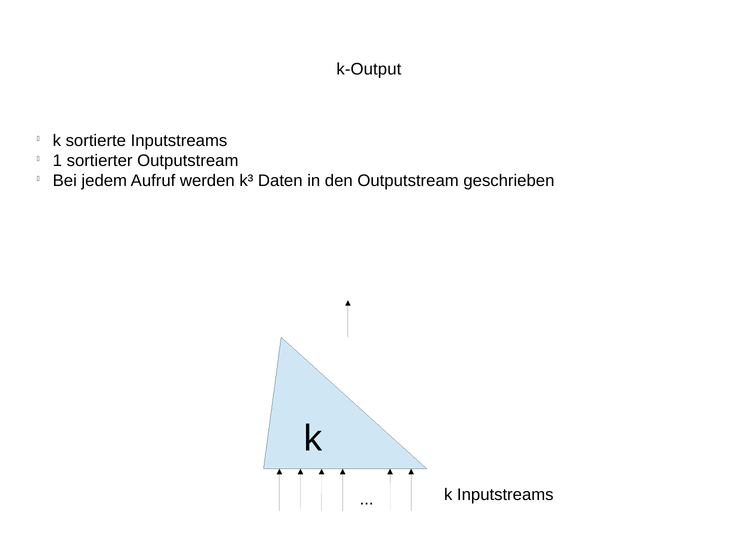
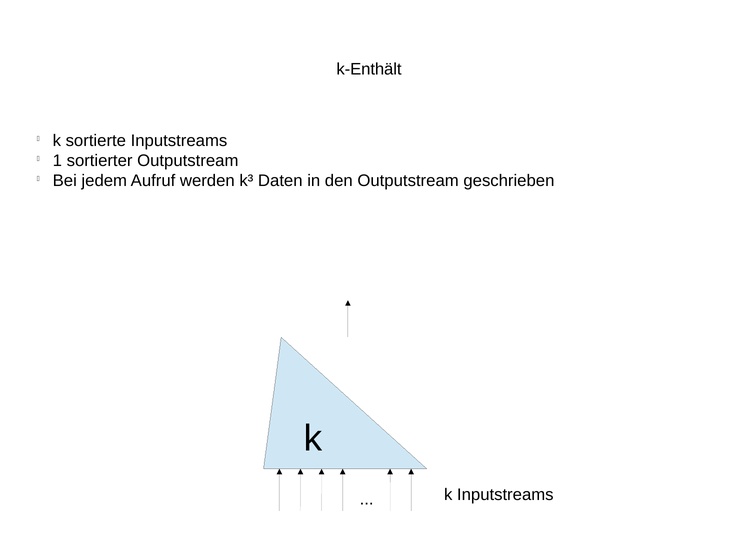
k-Output: k-Output -> k-Enthält (369, 69)
